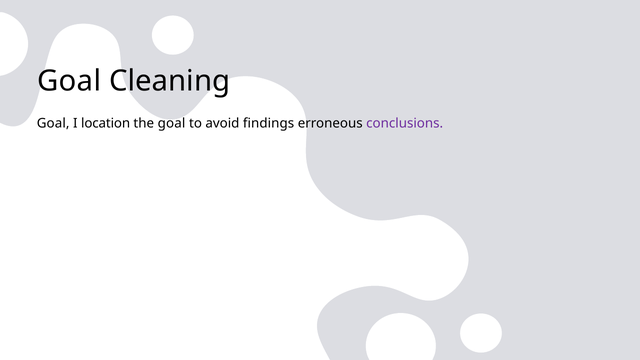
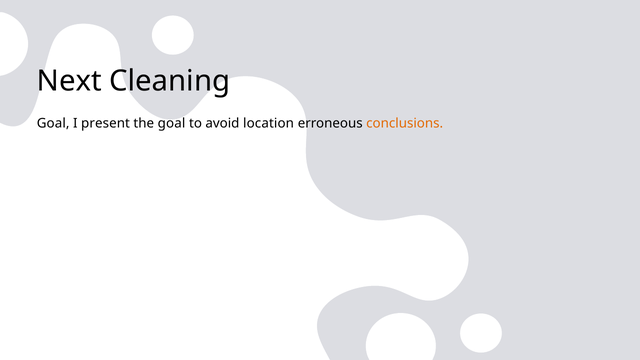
Goal: Goal -> Next (69, 81)
location: location -> present (106, 123)
findings: findings -> location (269, 123)
conclusions colour: purple -> orange (405, 123)
